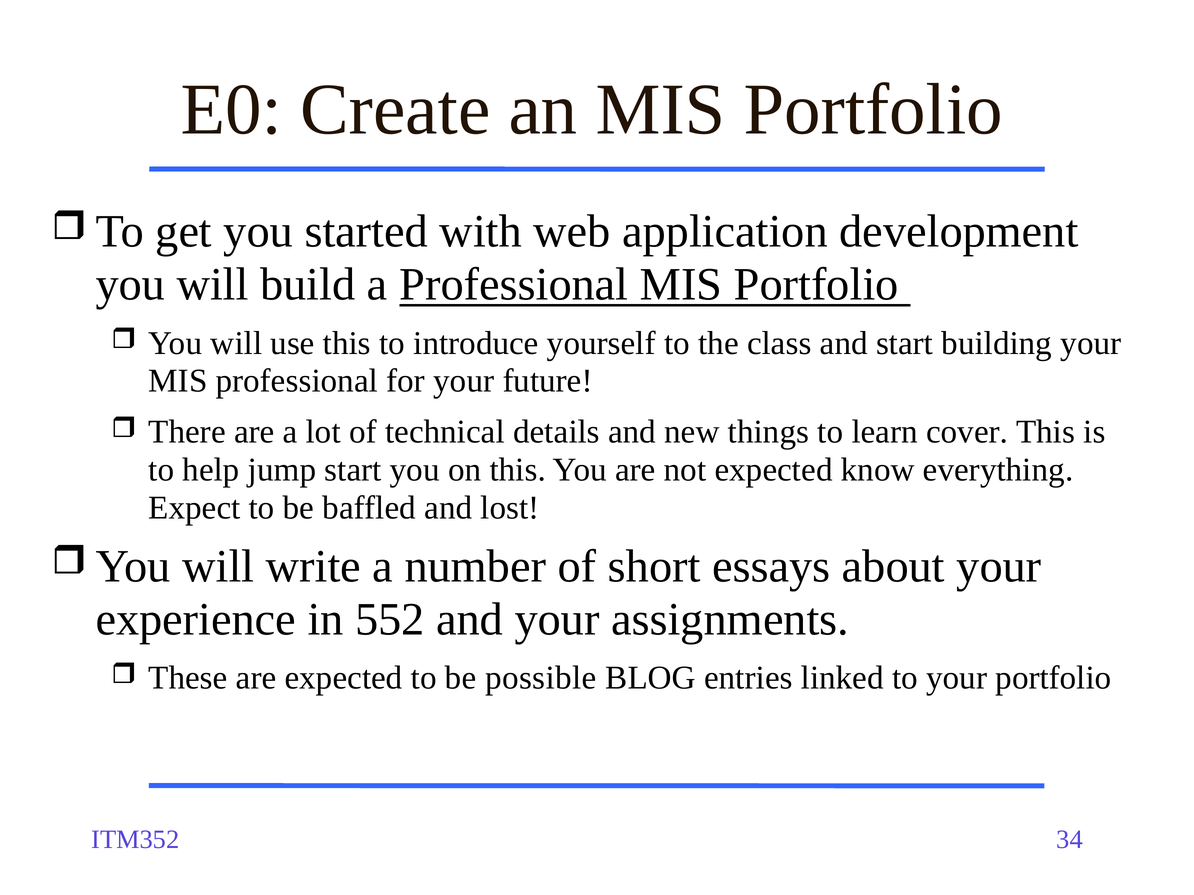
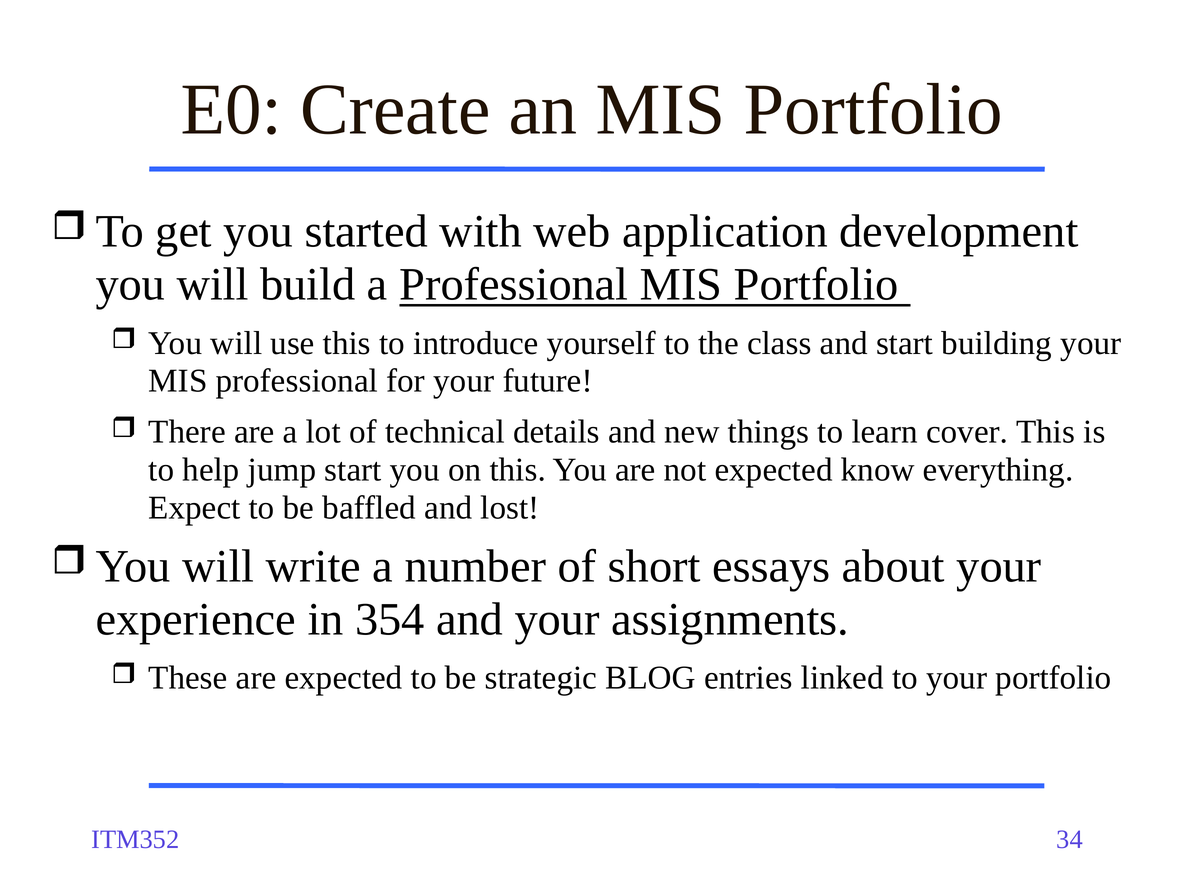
552: 552 -> 354 (390, 620)
possible: possible -> strategic (541, 678)
